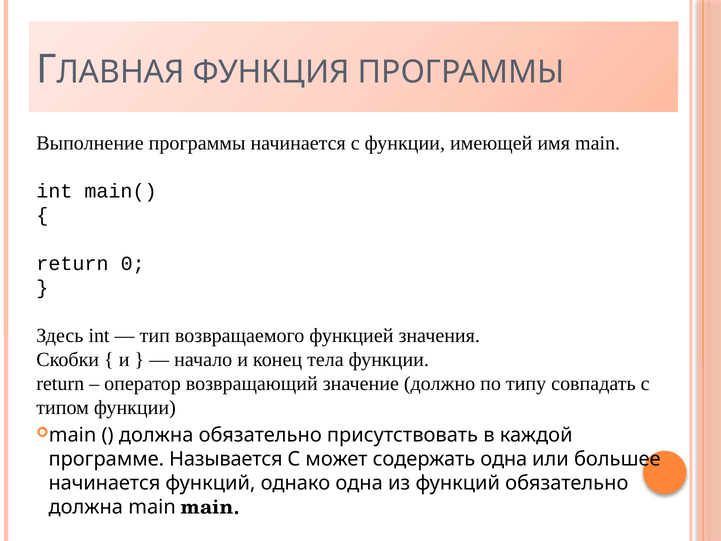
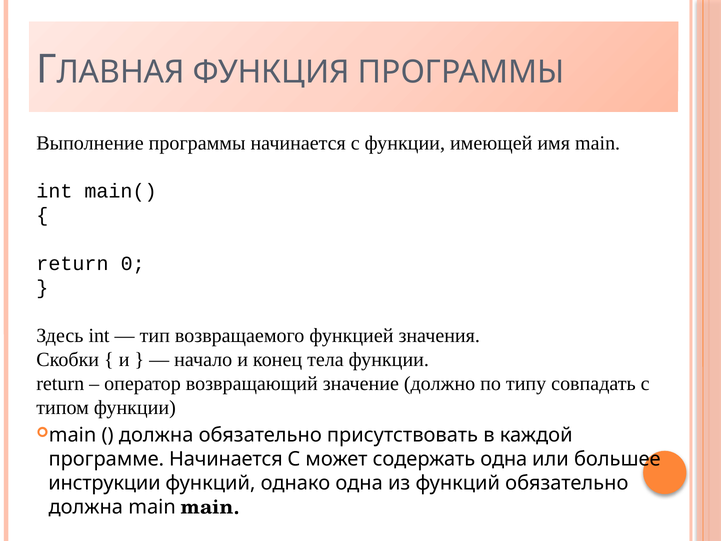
программе Называется: Называется -> Начинается (226, 459)
начинается: начинается -> инструкции (104, 483)
